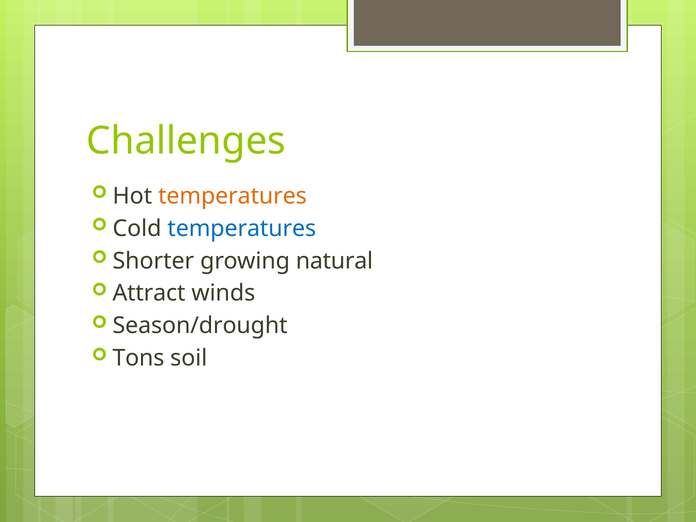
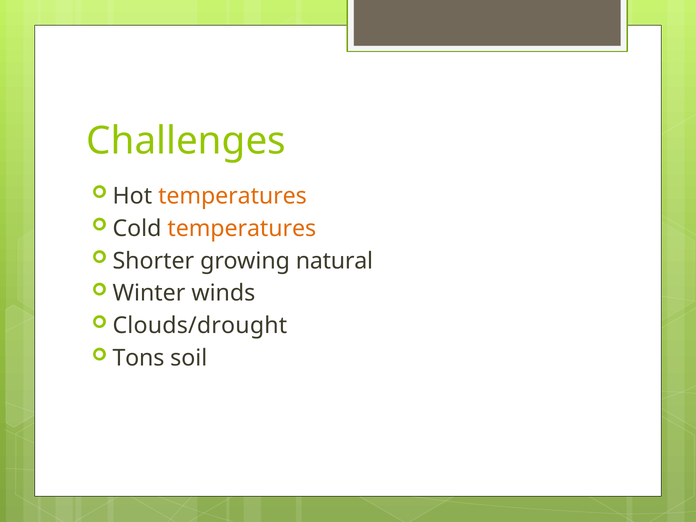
temperatures colour: blue -> orange (242, 228)
Attract: Attract -> Winter (149, 293)
Season/drought: Season/drought -> Clouds/drought (200, 326)
